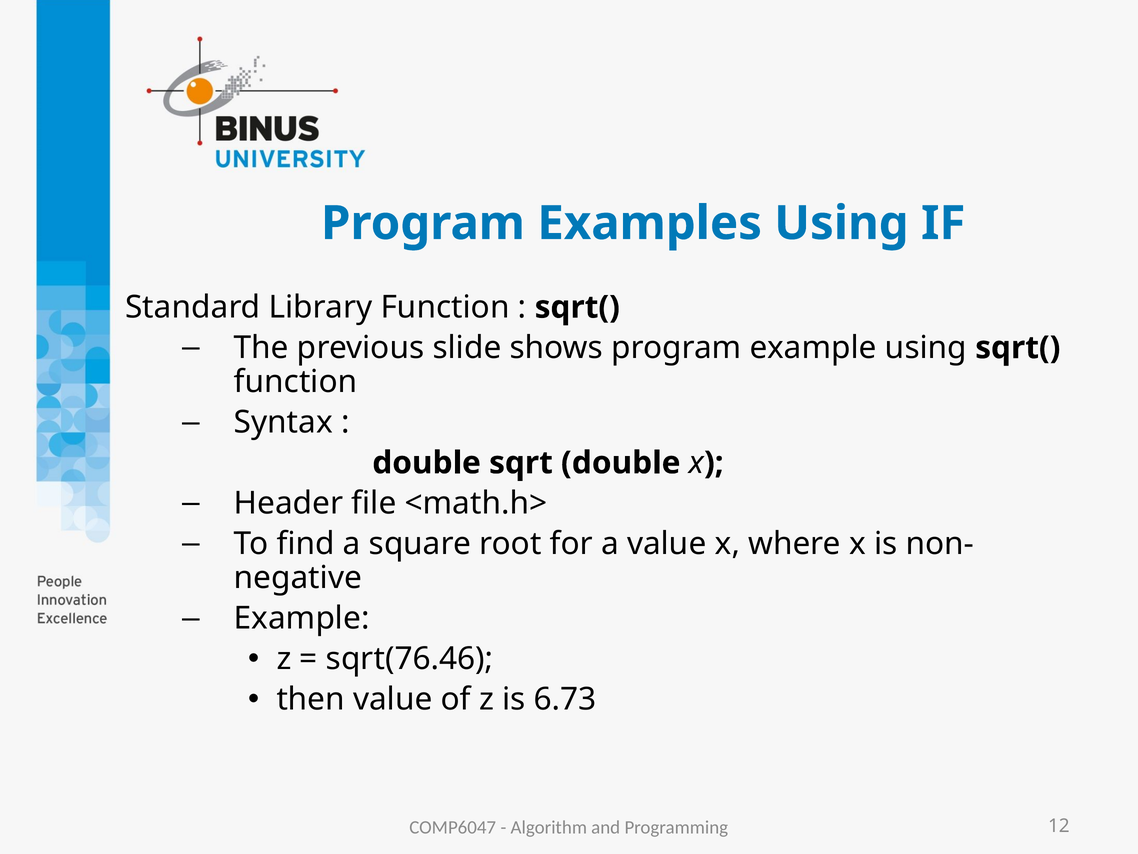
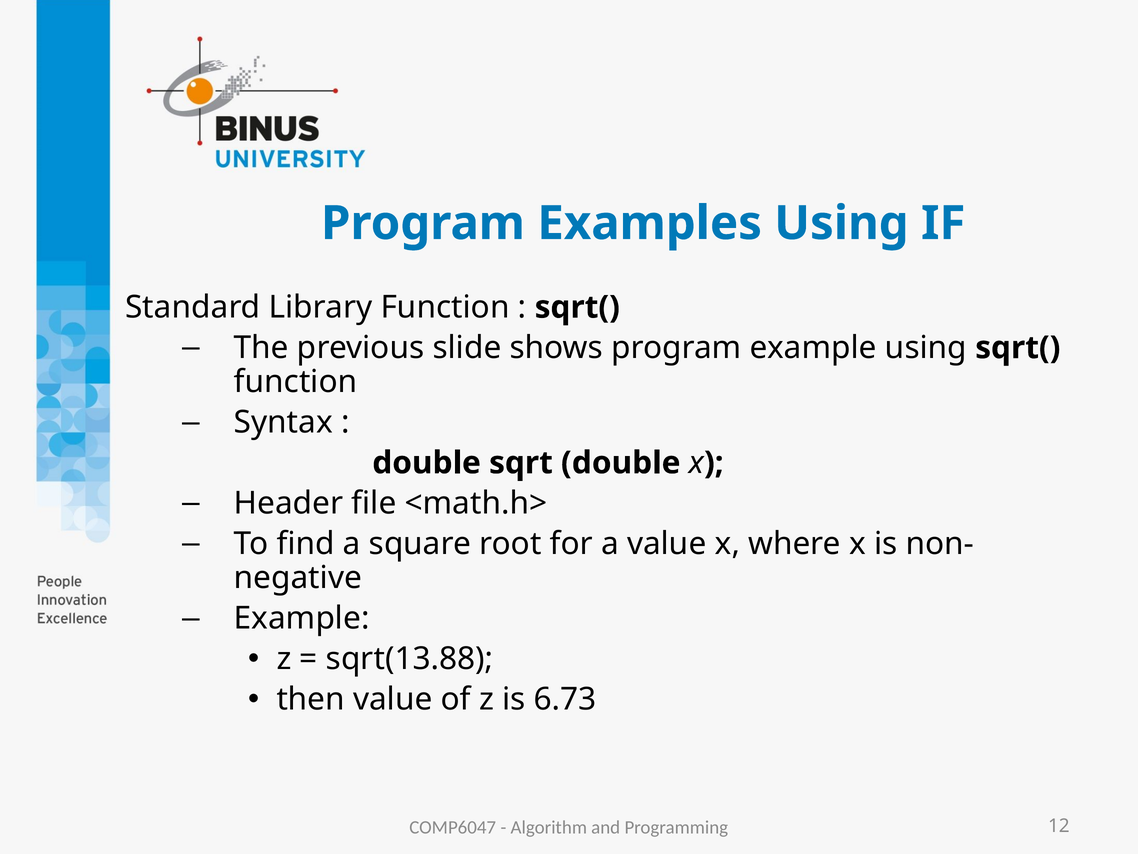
sqrt(76.46: sqrt(76.46 -> sqrt(13.88 (410, 659)
